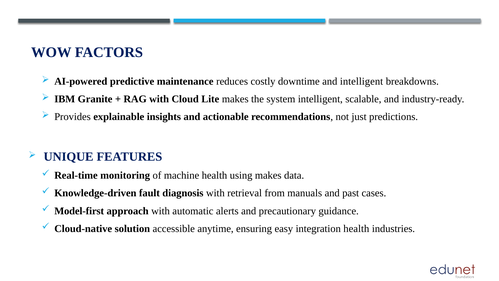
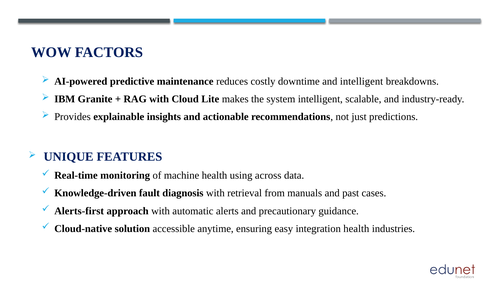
using makes: makes -> across (268, 175)
Model-first: Model-first -> Alerts-first (79, 211)
